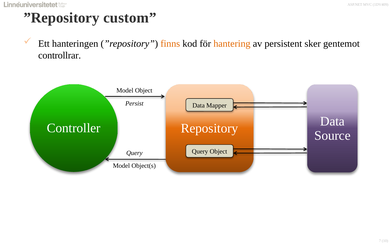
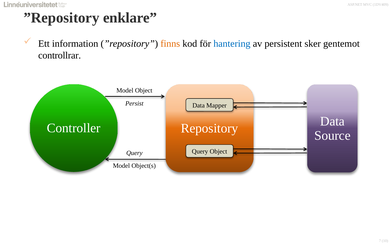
custom: custom -> enklare (130, 18)
hanteringen: hanteringen -> information (75, 44)
hantering colour: orange -> blue (232, 44)
